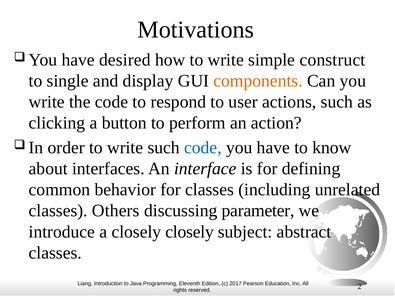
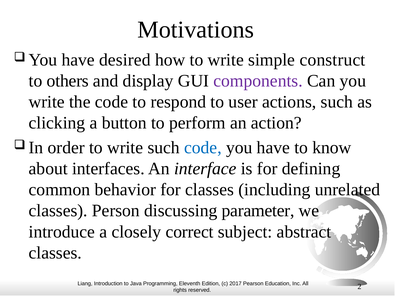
single: single -> others (68, 81)
components colour: orange -> purple (258, 81)
Others: Others -> Person (116, 211)
closely closely: closely -> correct (190, 232)
